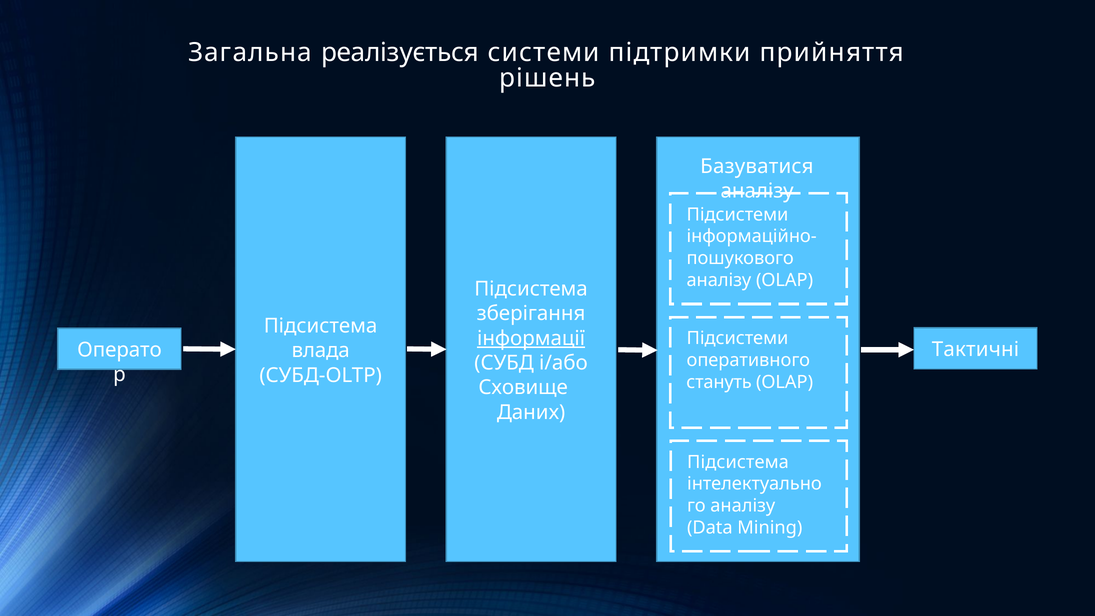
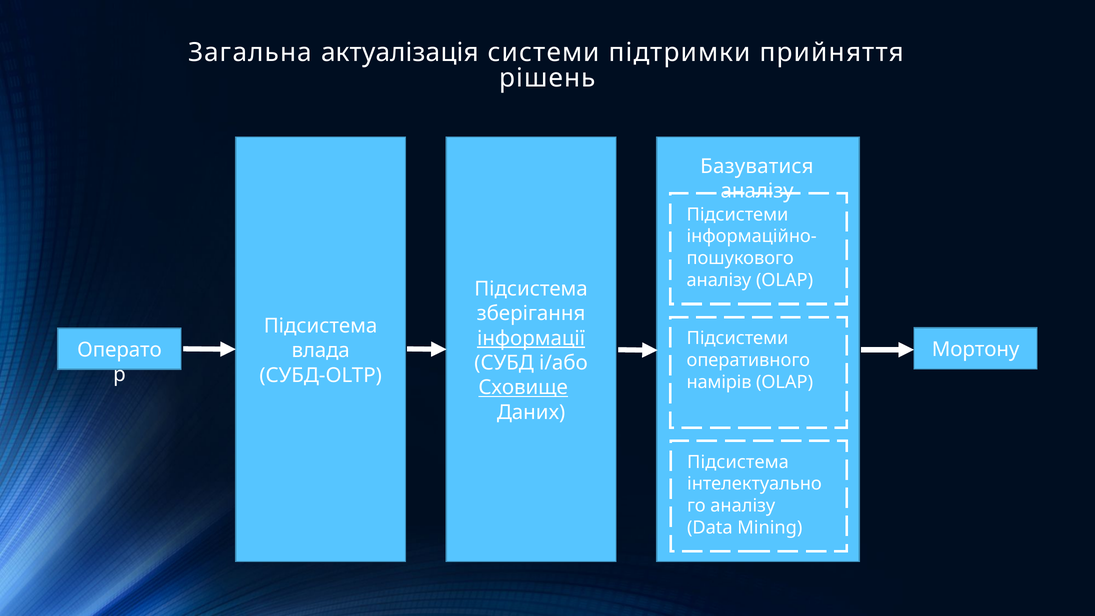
реалізується: реалізується -> актуалізація (400, 52)
Тактичні: Тактичні -> Мортону (976, 350)
стануть: стануть -> намірів (719, 382)
Сховище underline: none -> present (523, 388)
